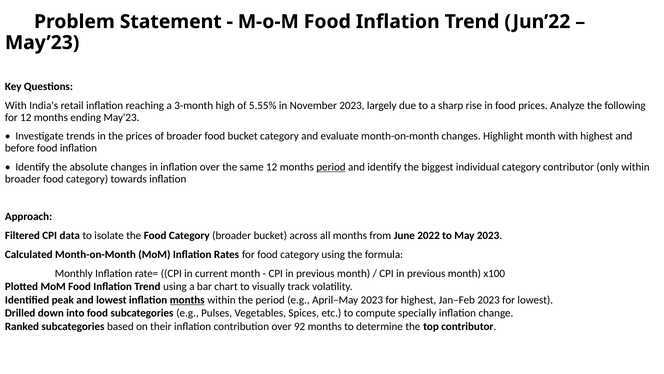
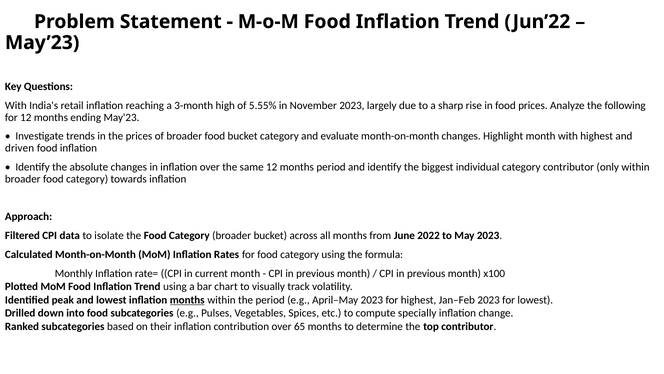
before: before -> driven (20, 148)
period underline: present -> none (331, 167)
92: 92 -> 65 (300, 326)
